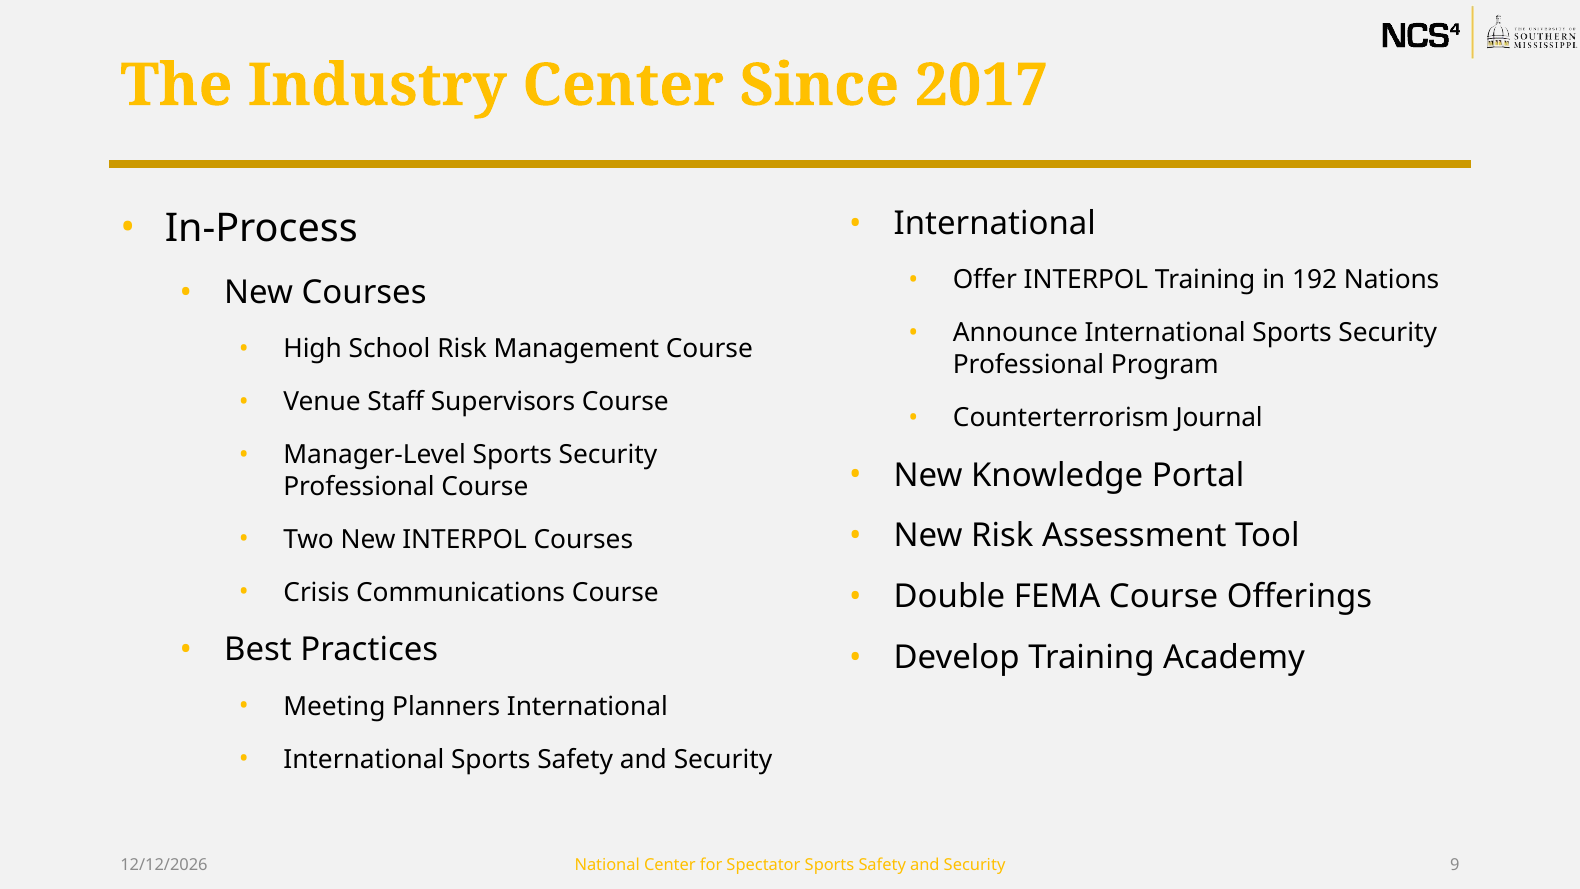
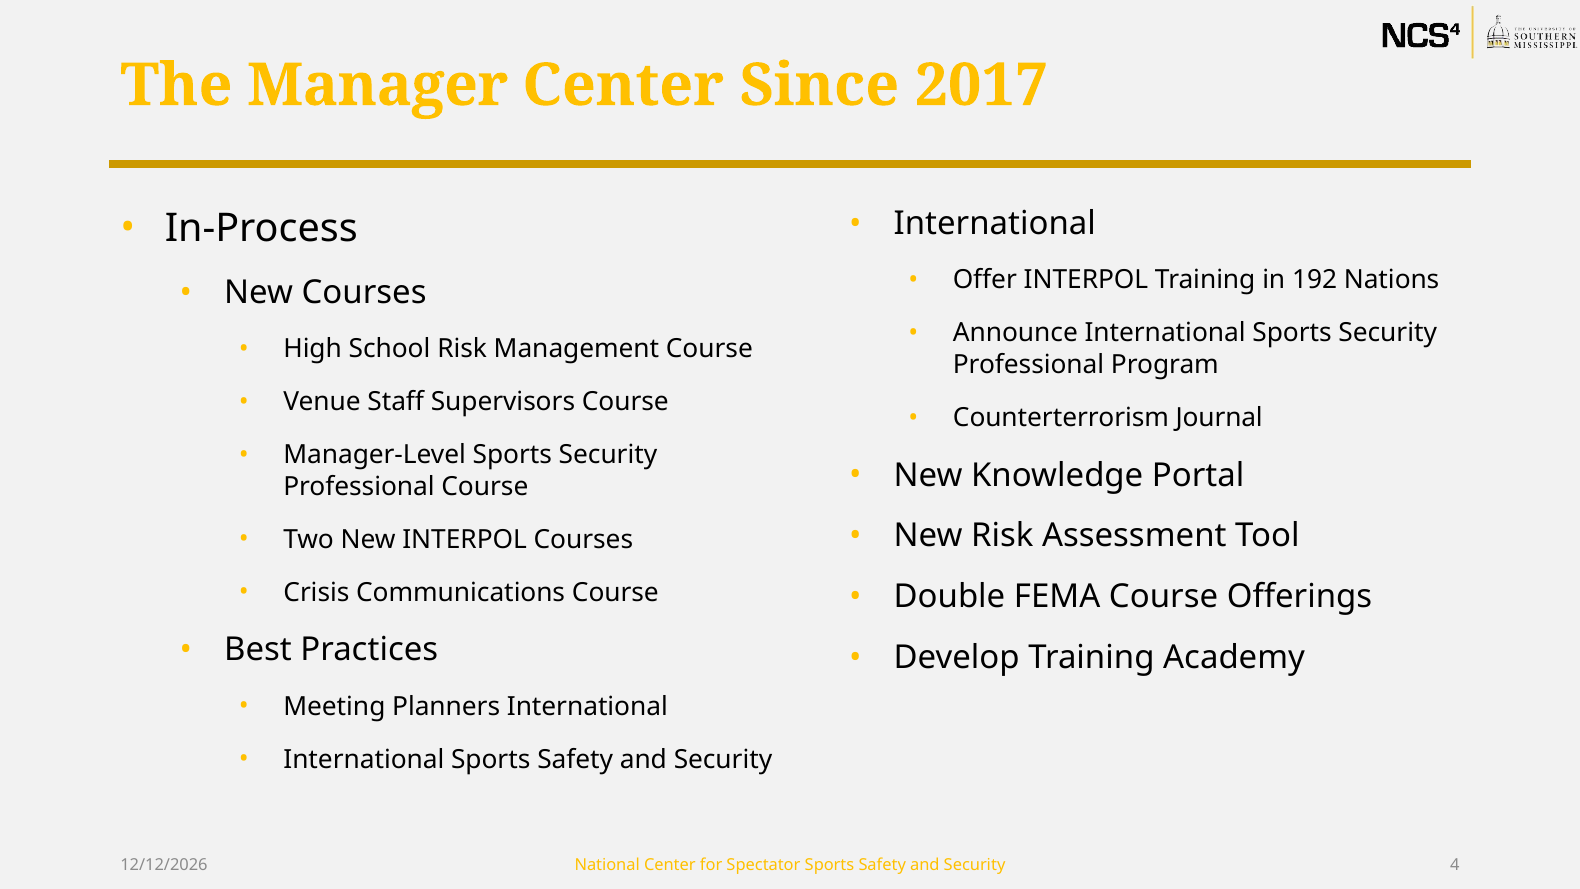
Industry: Industry -> Manager (378, 85)
9: 9 -> 4 (1455, 865)
